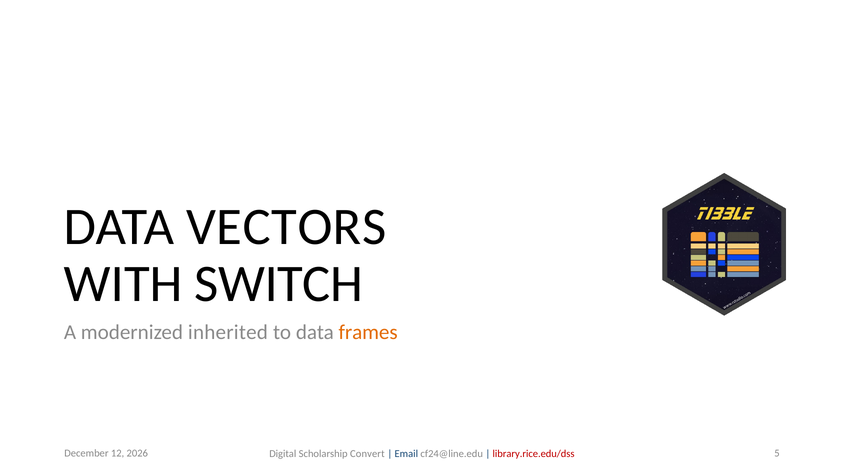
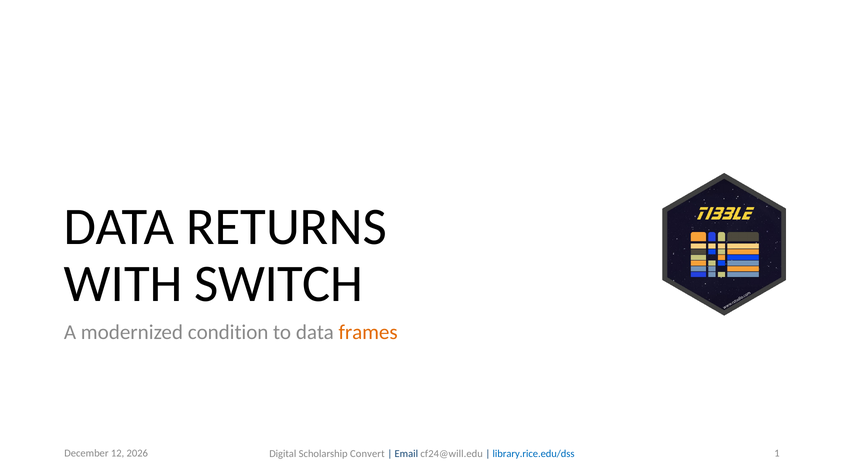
VECTORS: VECTORS -> RETURNS (286, 227)
inherited: inherited -> condition (228, 332)
5: 5 -> 1 (777, 453)
cf24@line.edu: cf24@line.edu -> cf24@will.edu (452, 453)
library.rice.edu/dss colour: red -> blue (534, 453)
